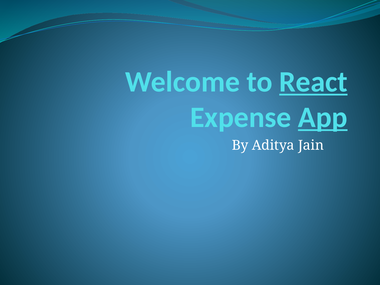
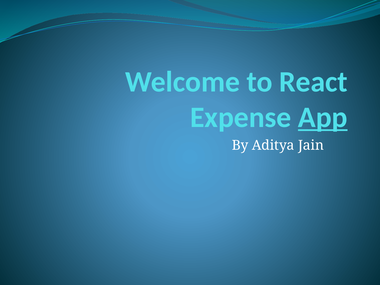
React underline: present -> none (313, 82)
